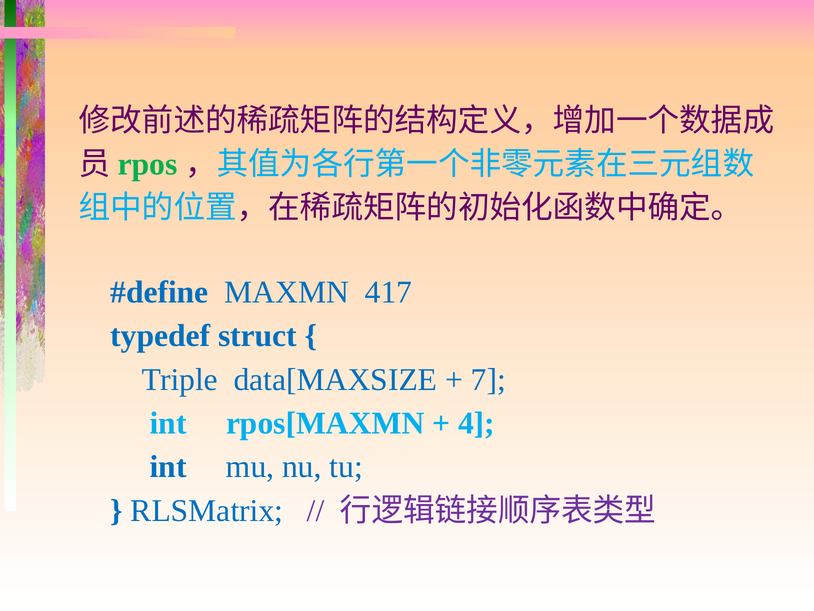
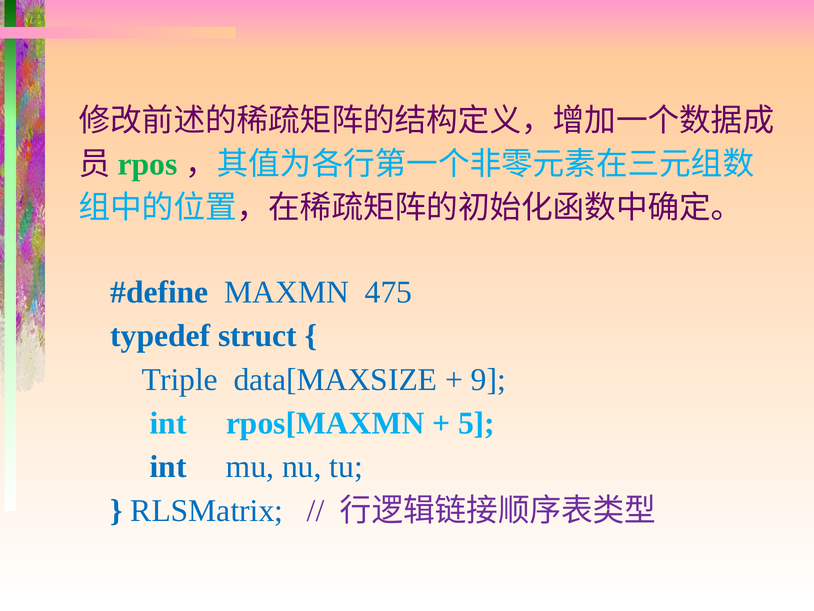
417: 417 -> 475 (388, 292)
7: 7 -> 9 (488, 379)
4: 4 -> 5 (477, 423)
